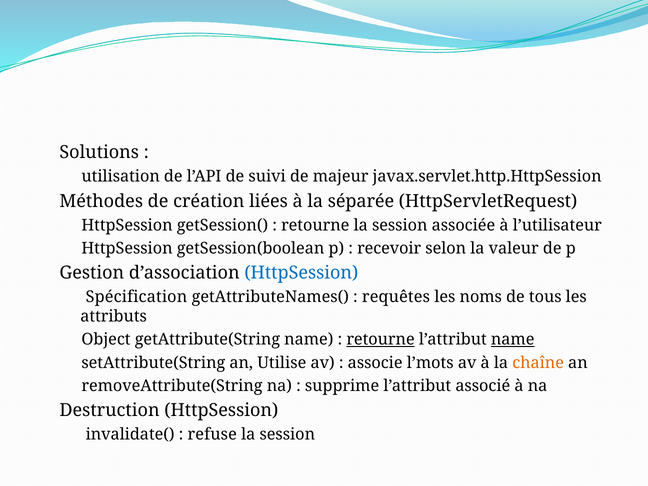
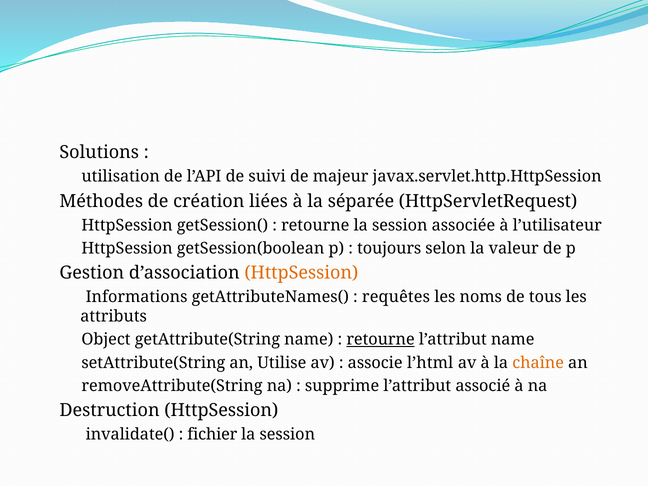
recevoir: recevoir -> toujours (389, 248)
HttpSession colour: blue -> orange (301, 273)
Spécification: Spécification -> Informations (137, 297)
name underline: present -> none (513, 340)
l’mots: l’mots -> l’html (430, 363)
refuse: refuse -> fichier (212, 434)
